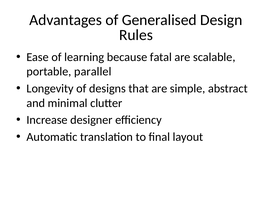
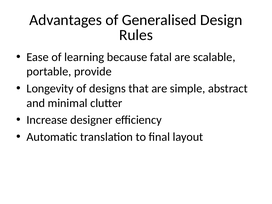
parallel: parallel -> provide (93, 72)
